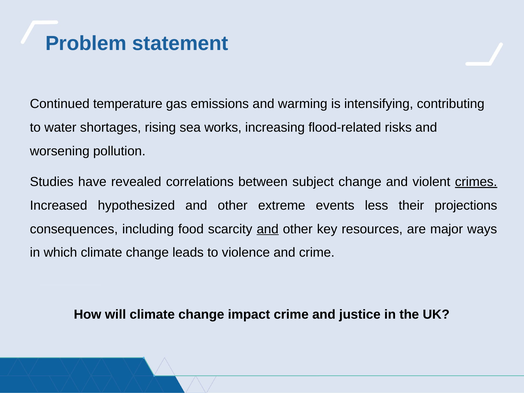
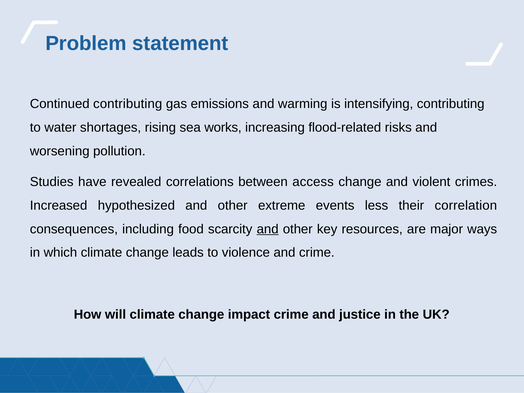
Continued temperature: temperature -> contributing (128, 104)
subject: subject -> access (313, 182)
crimes underline: present -> none (476, 182)
projections: projections -> correlation (466, 205)
